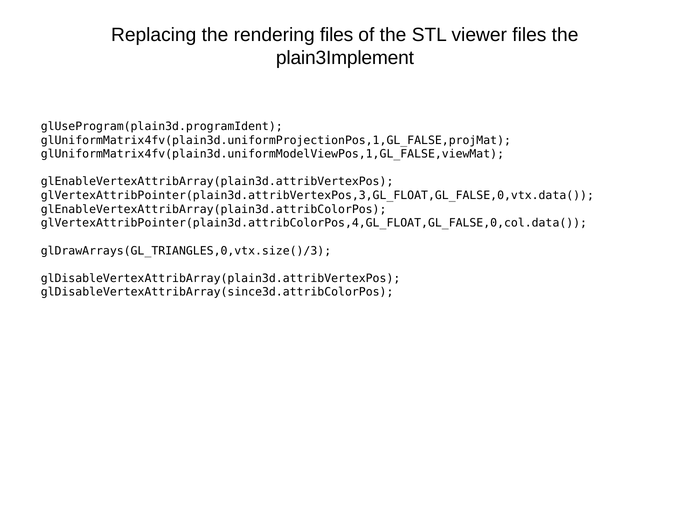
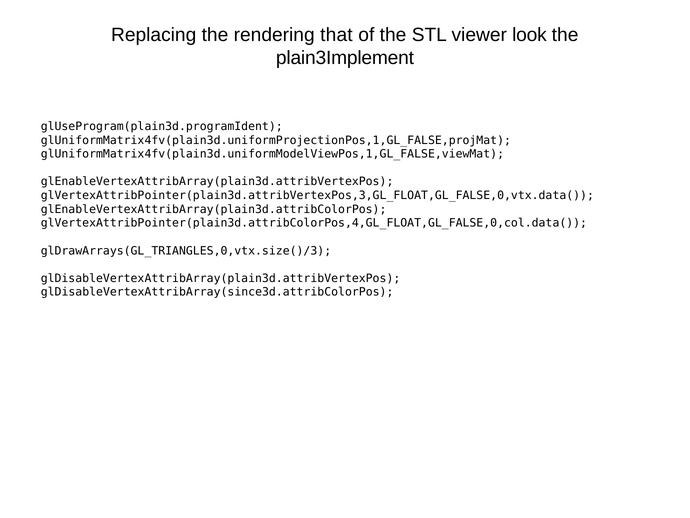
rendering files: files -> that (336, 35)
viewer files: files -> look (529, 35)
